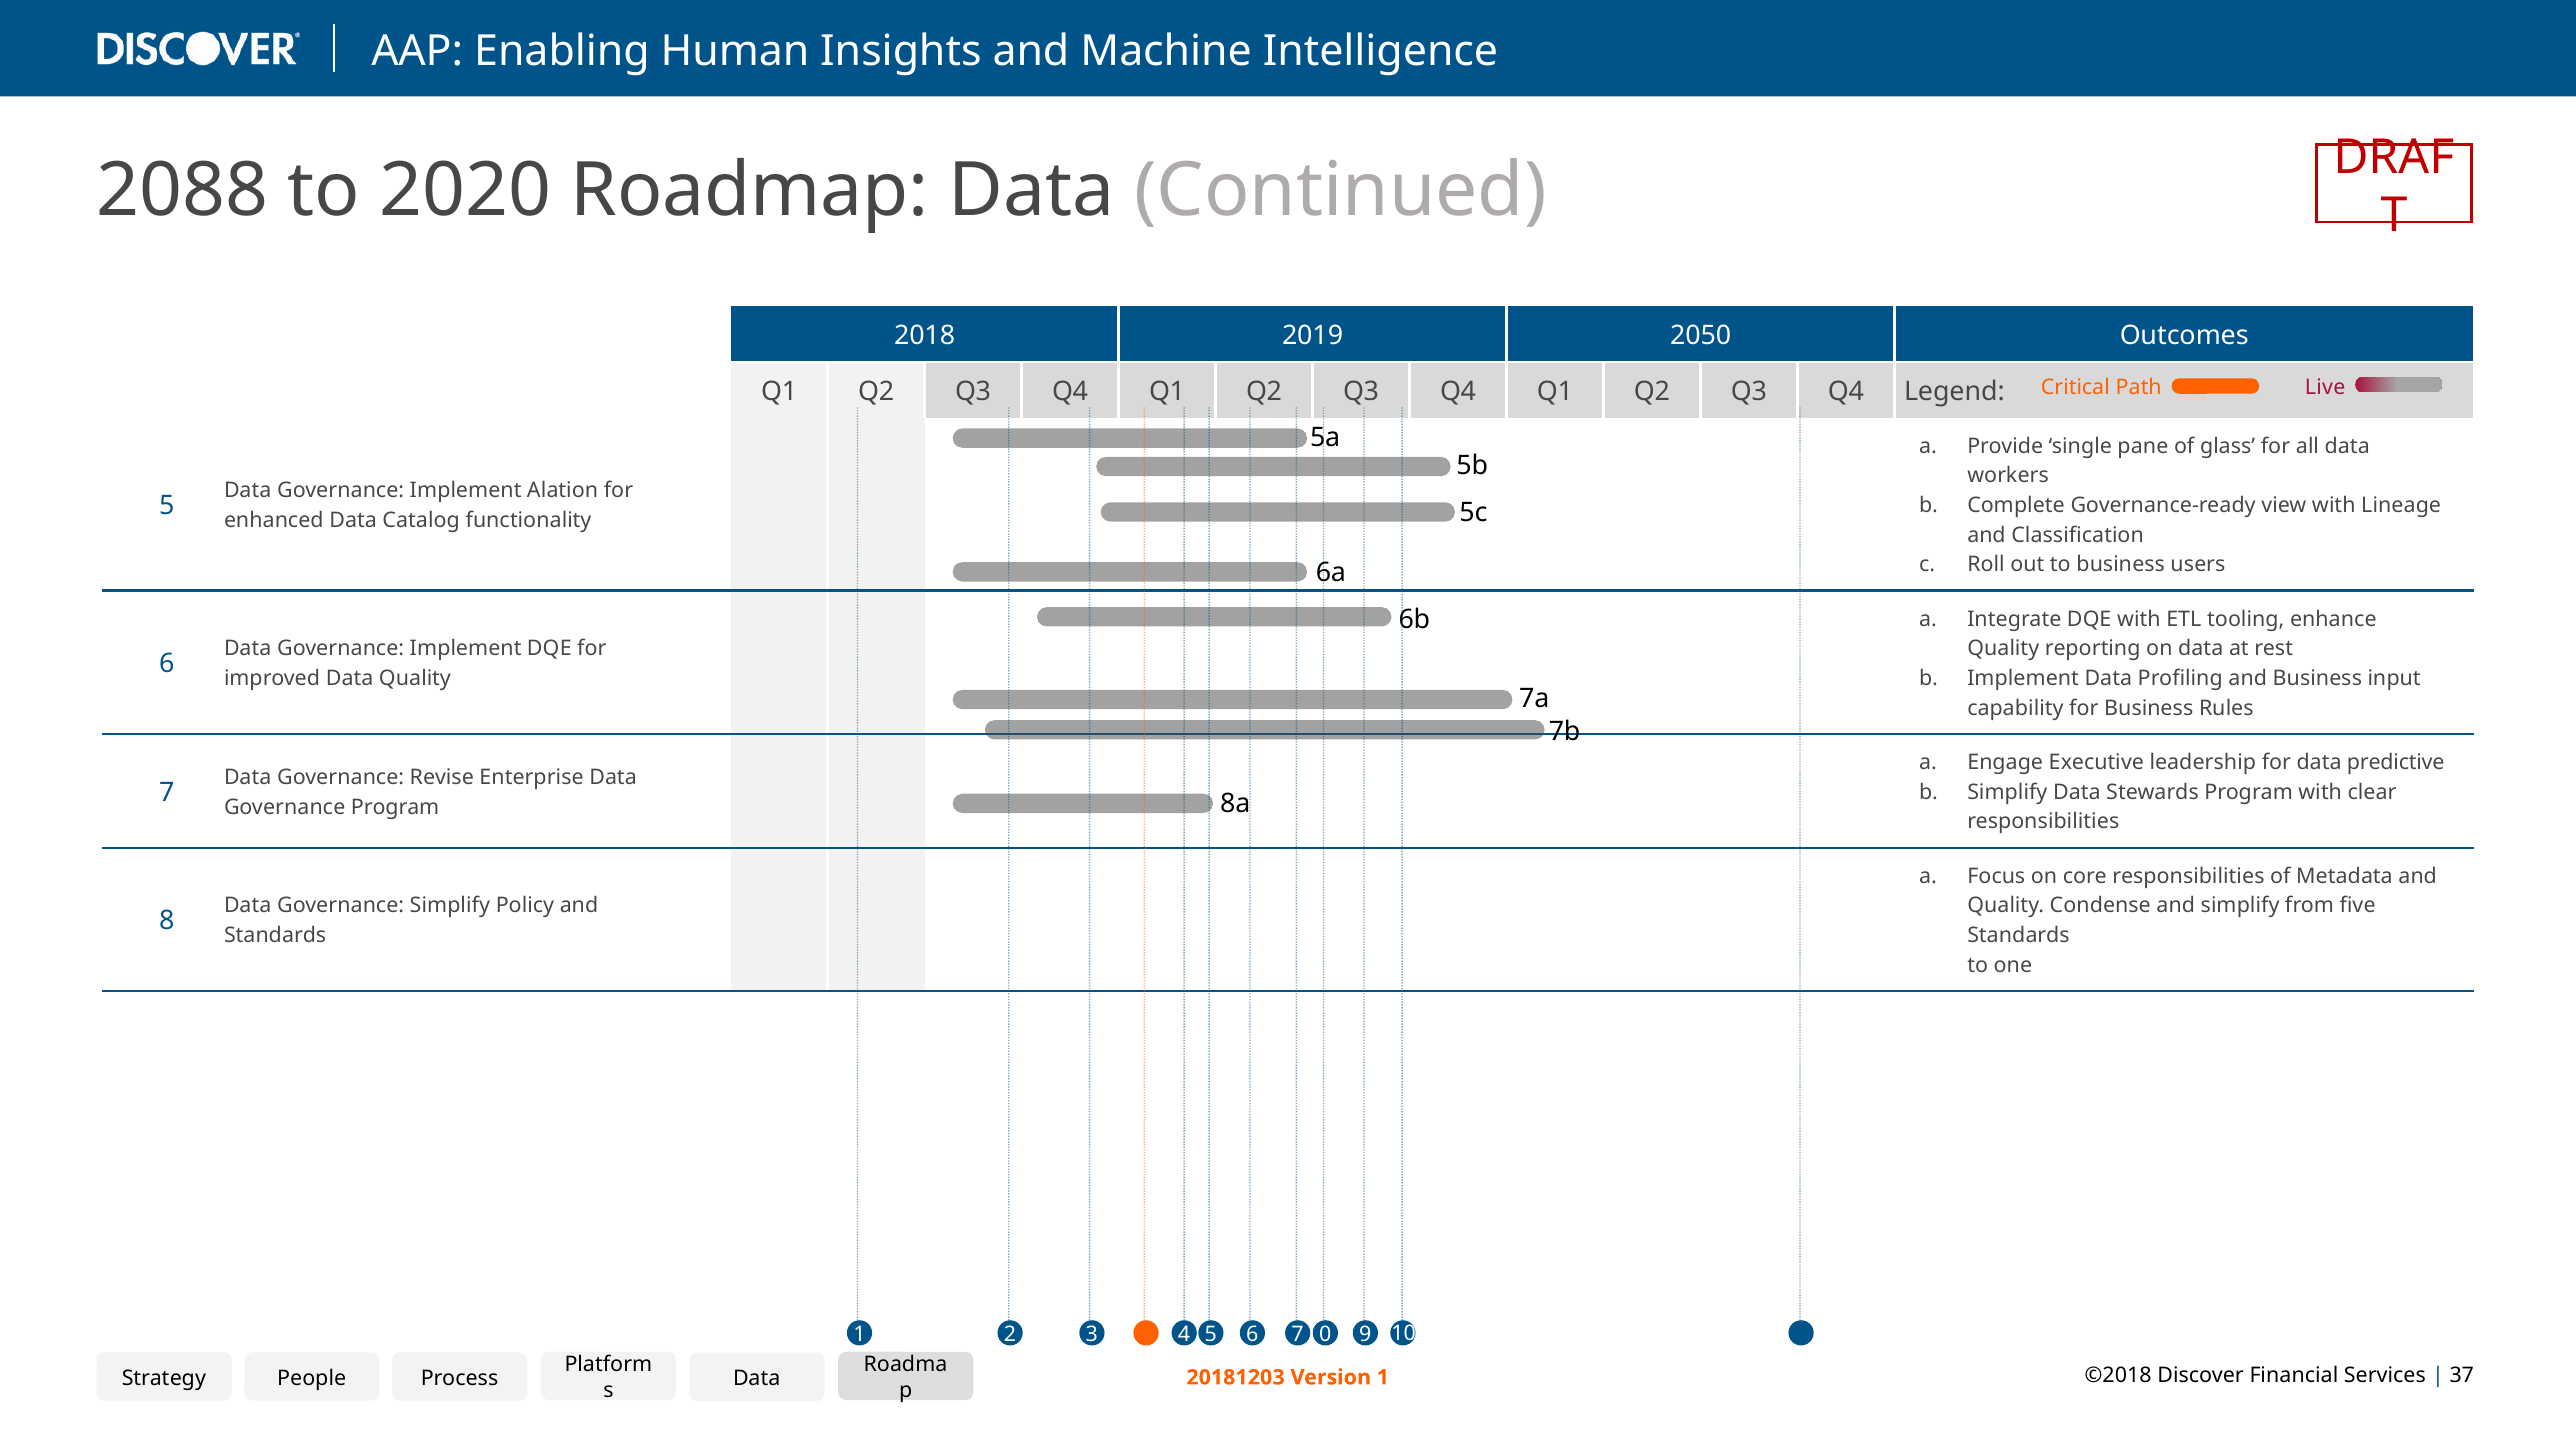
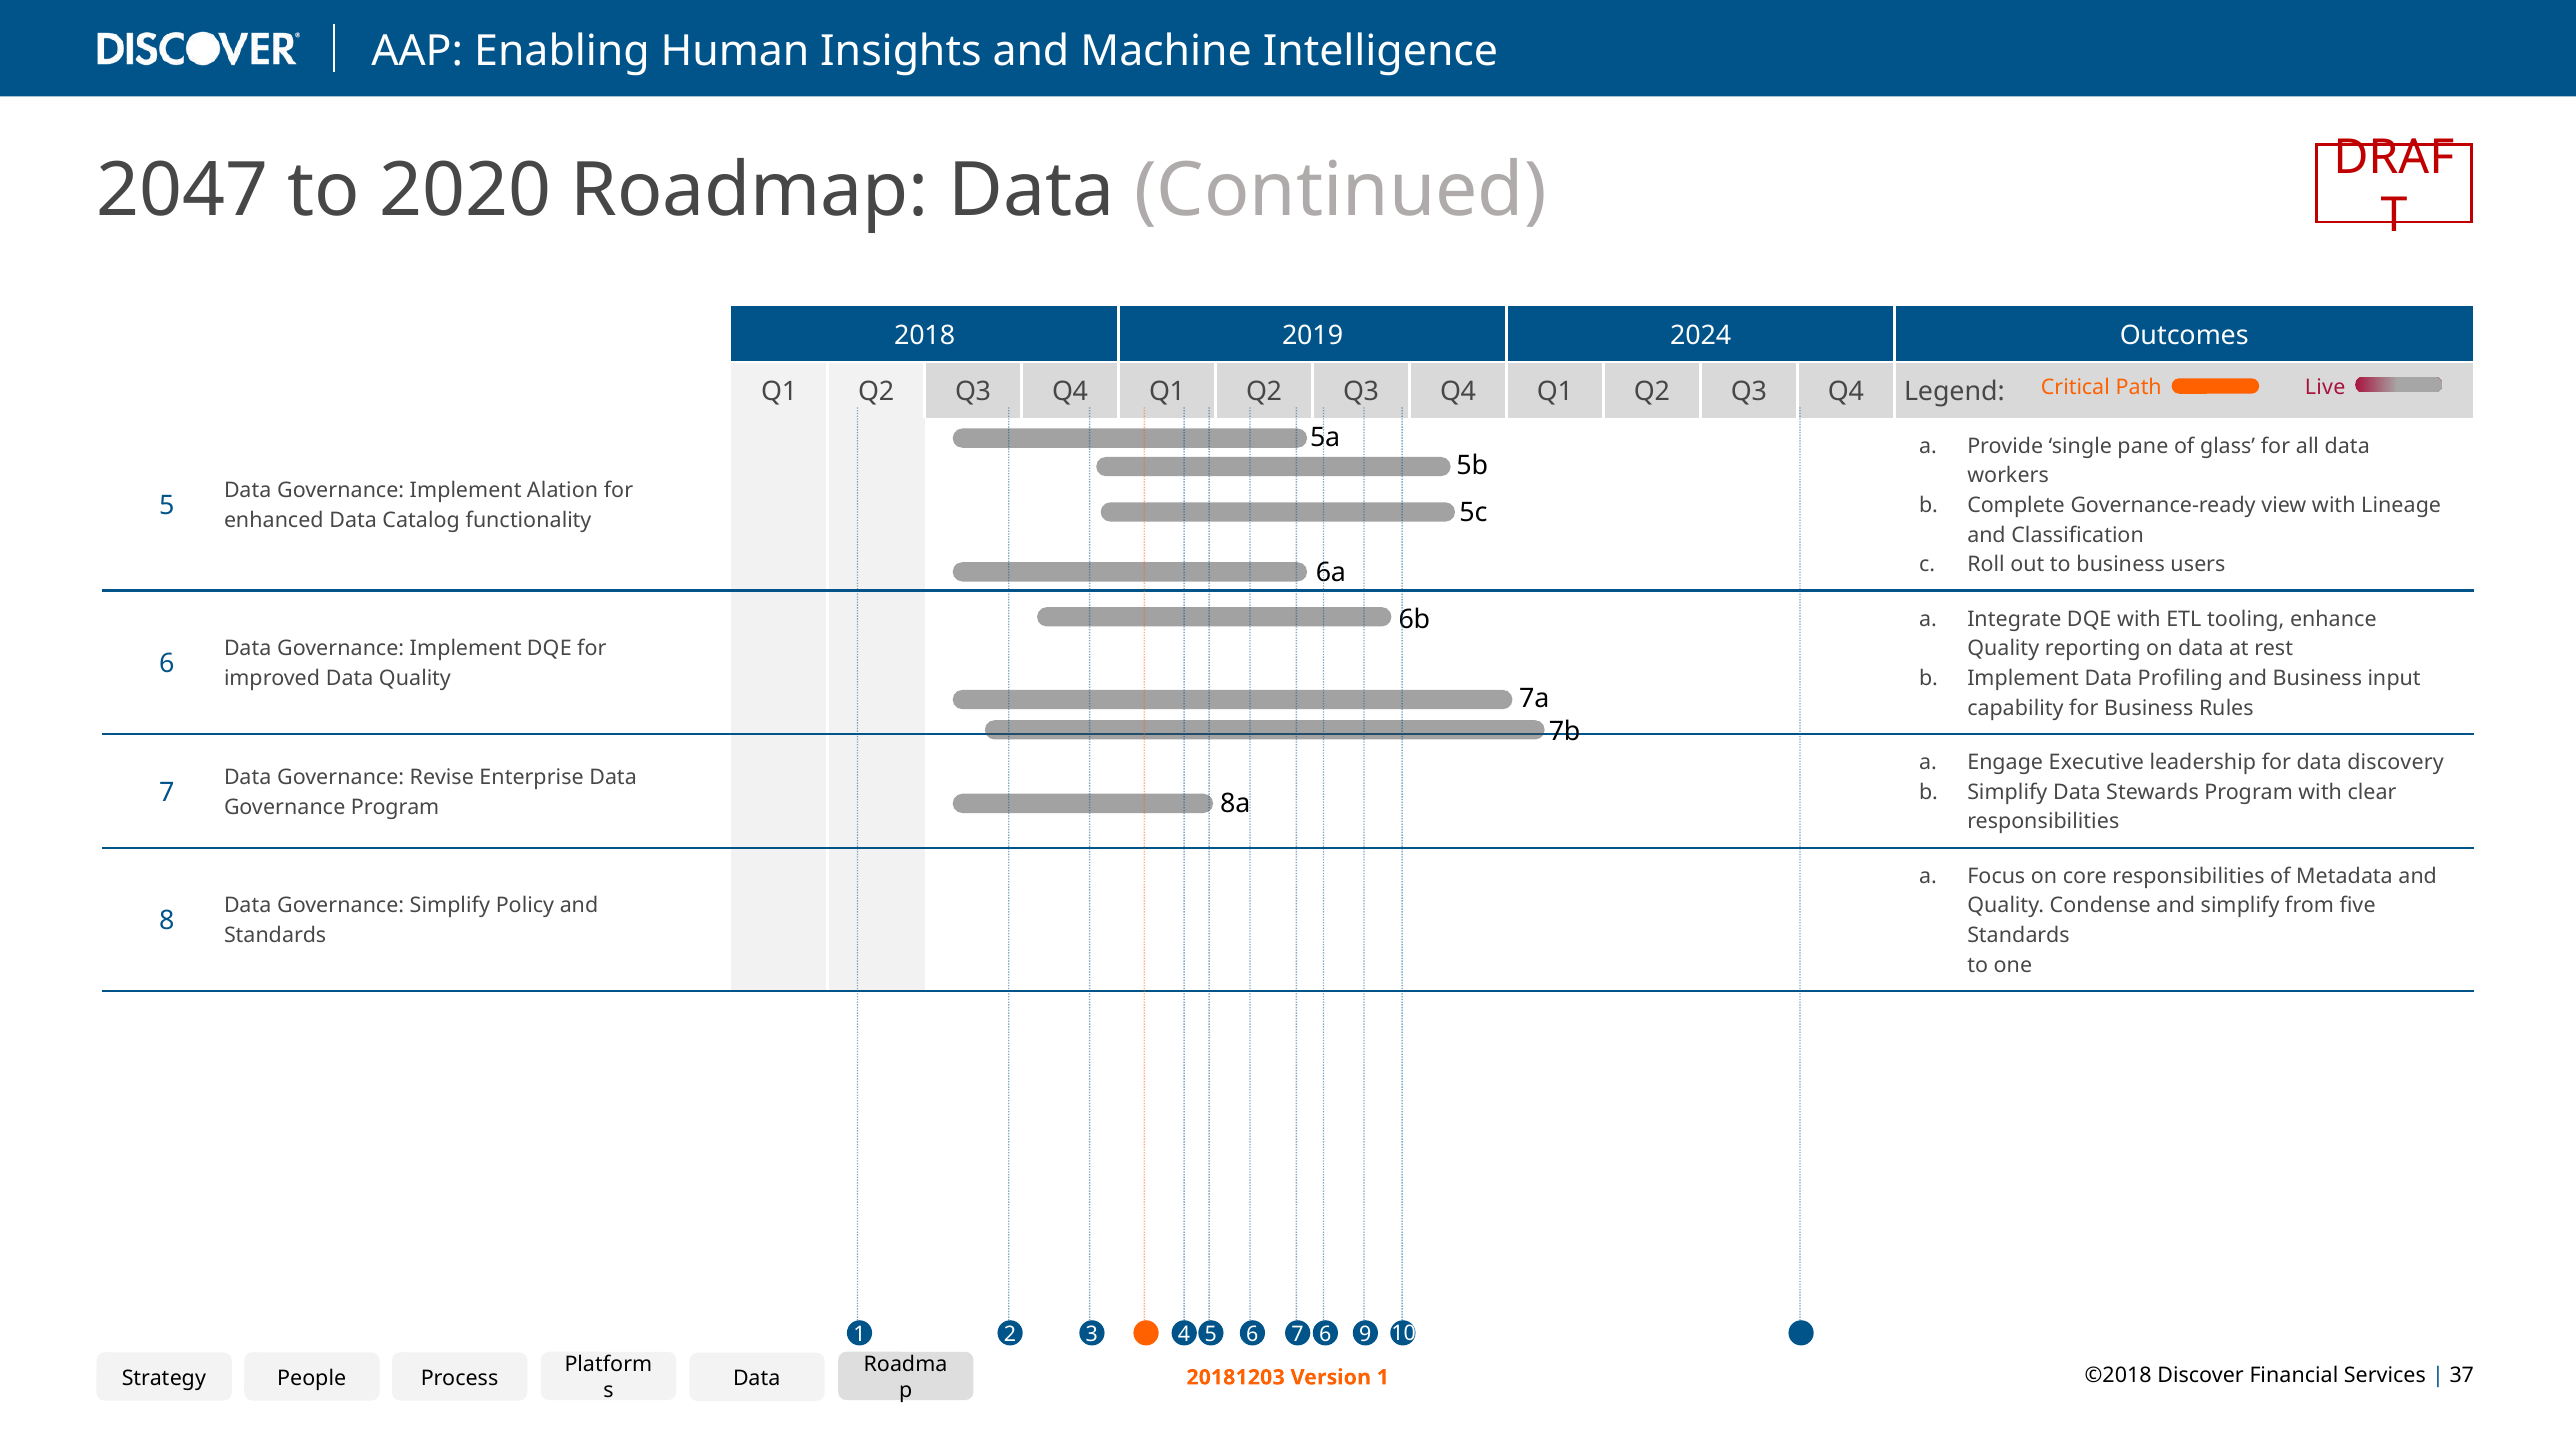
2088: 2088 -> 2047 (182, 191)
2050: 2050 -> 2024 (1701, 335)
predictive: predictive -> discovery (2396, 762)
7 0: 0 -> 6 (1325, 1334)
